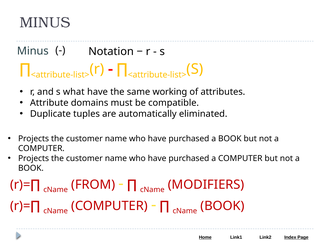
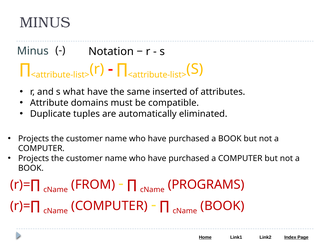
working: working -> inserted (170, 92)
MODIFIERS: MODIFIERS -> PROGRAMS (206, 185)
